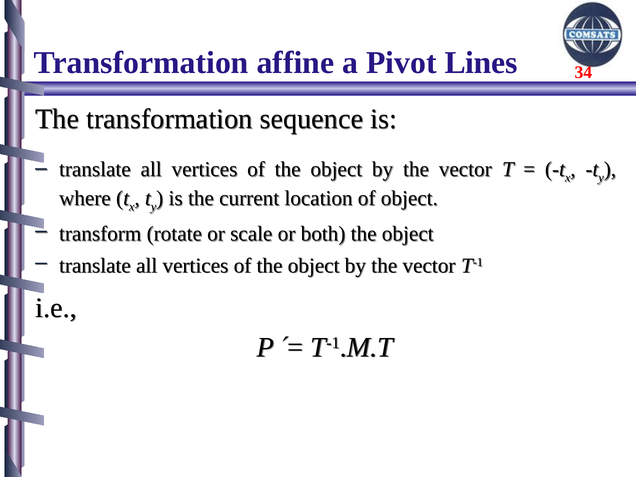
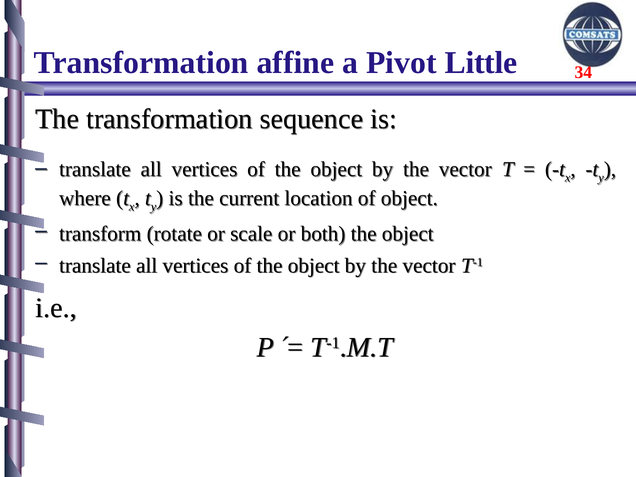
Lines: Lines -> Little (481, 63)
